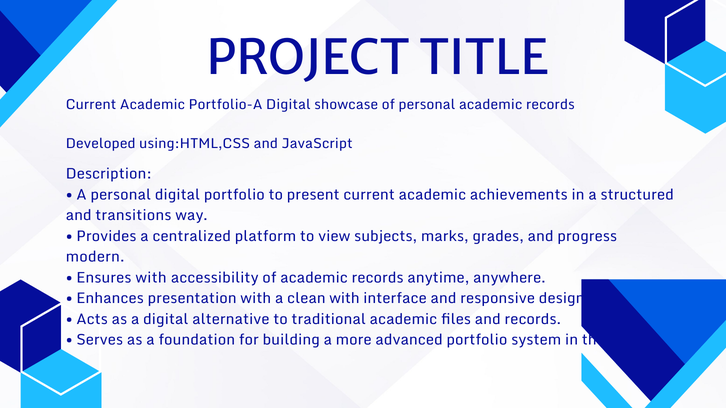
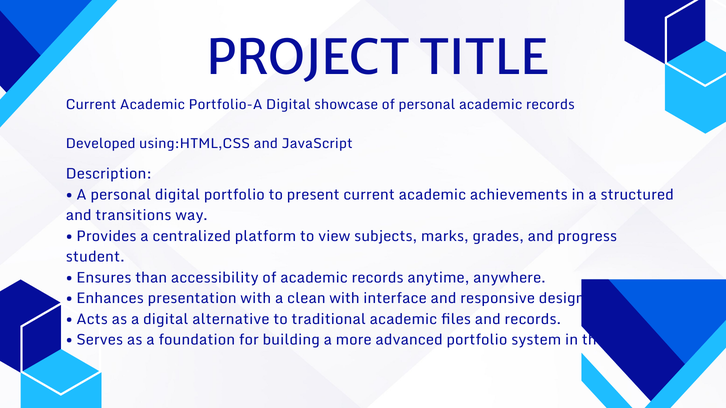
modern: modern -> student (95, 257)
Ensures with: with -> than (151, 278)
